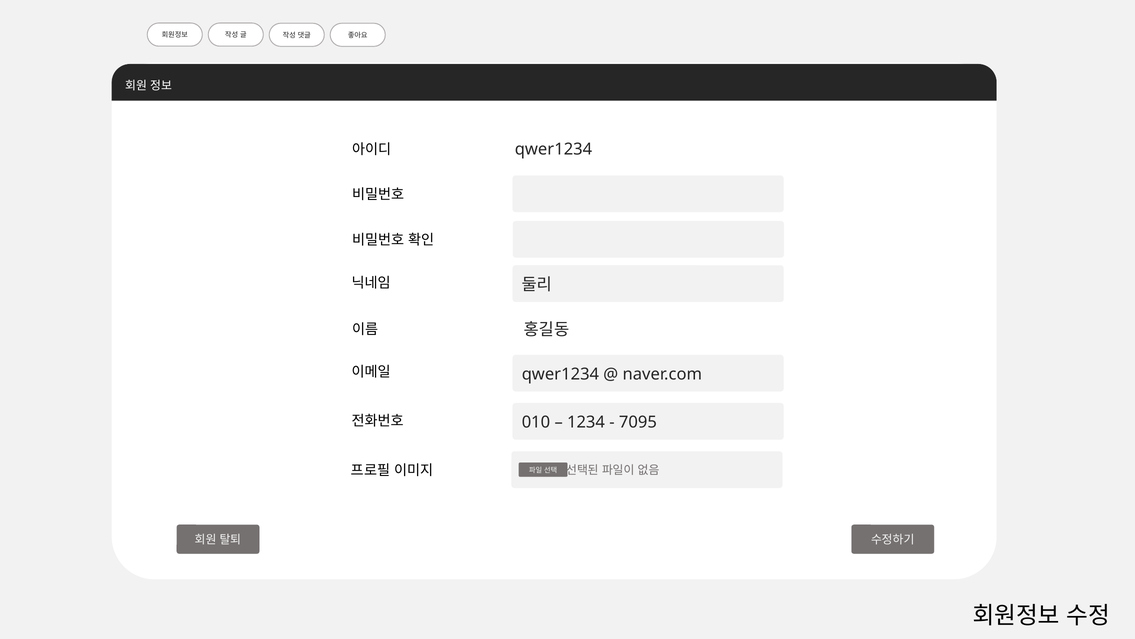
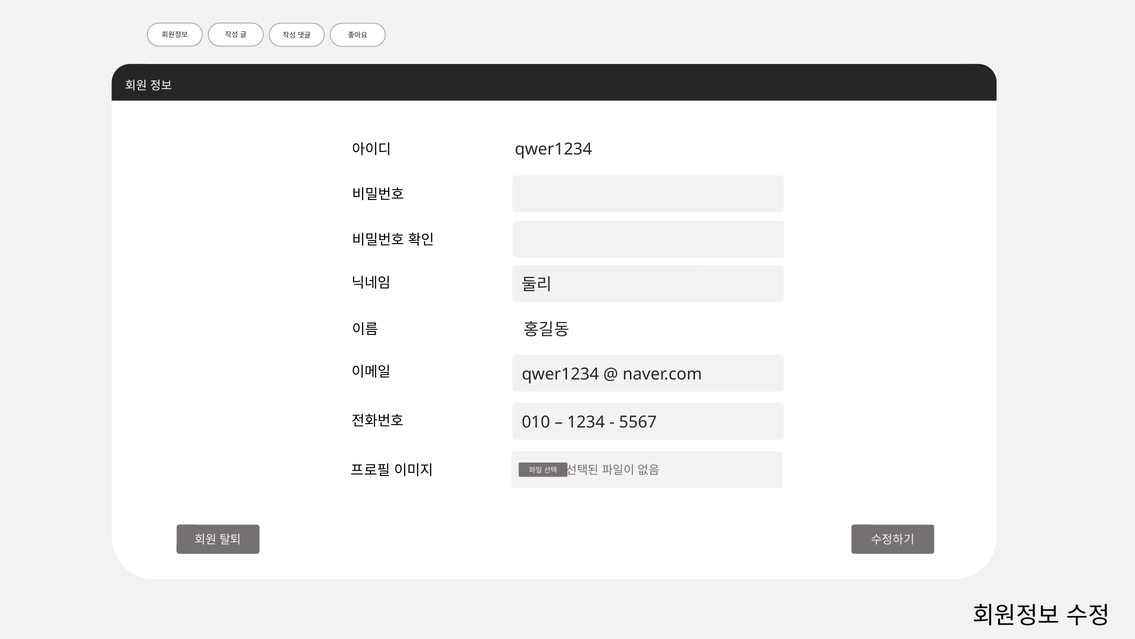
7095: 7095 -> 5567 (638, 422)
